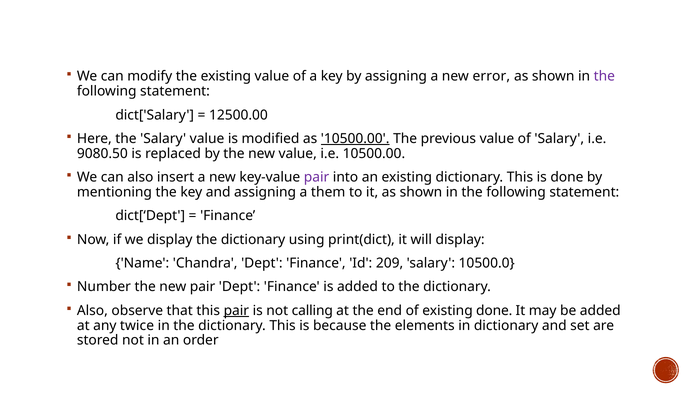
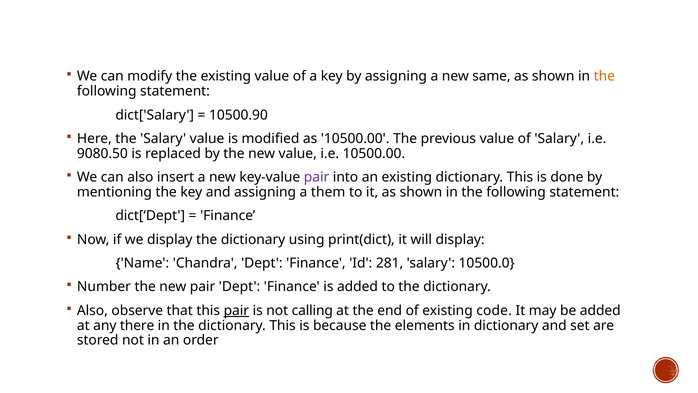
error: error -> same (491, 76)
the colour: purple -> orange (604, 76)
12500.00: 12500.00 -> 10500.90 (238, 115)
10500.00 underline: present -> none (355, 139)
209: 209 -> 281 (390, 263)
existing done: done -> code (494, 310)
twice: twice -> there (137, 325)
